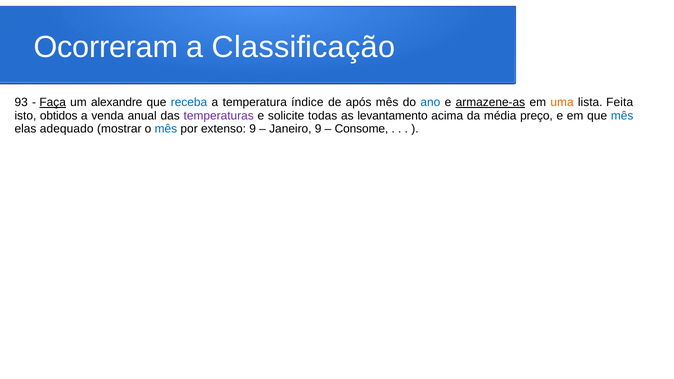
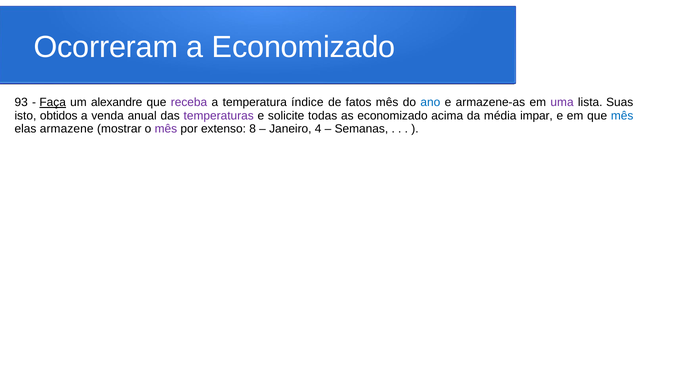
a Classificação: Classificação -> Economizado (304, 47)
receba colour: blue -> purple (189, 102)
após: após -> fatos (359, 102)
armazene-as underline: present -> none (490, 102)
uma colour: orange -> purple (562, 102)
Feita: Feita -> Suas (620, 102)
as levantamento: levantamento -> economizado (393, 116)
preço: preço -> impar (536, 116)
adequado: adequado -> armazene (67, 129)
mês colour: blue -> purple (166, 129)
extenso 9: 9 -> 8 (253, 129)
Janeiro 9: 9 -> 4 (318, 129)
Consome: Consome -> Semanas (361, 129)
